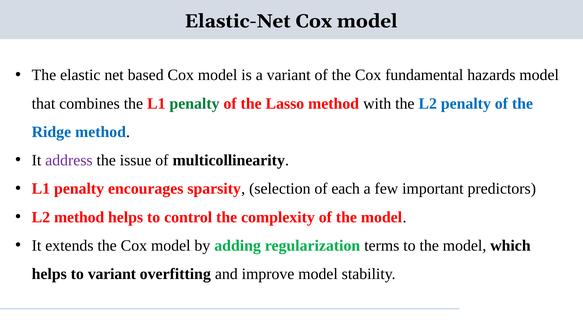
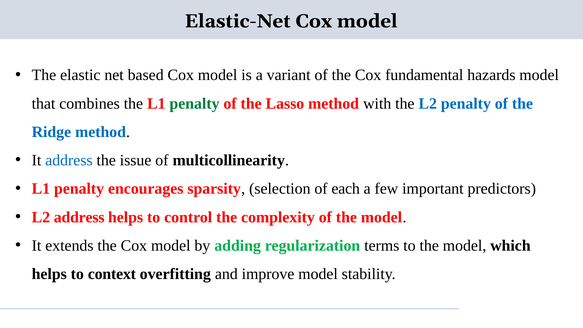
address colour: purple -> blue (69, 160)
L2 method: method -> address (79, 217)
to variant: variant -> context (112, 274)
